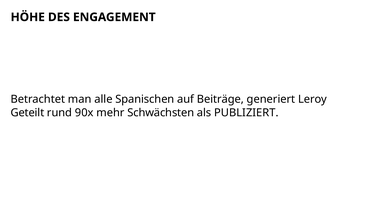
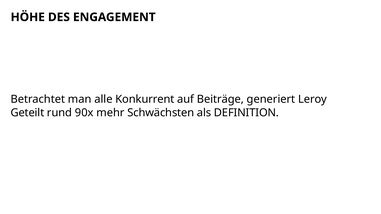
Spanischen: Spanischen -> Konkurrent (145, 99)
PUBLIZIERT: PUBLIZIERT -> DEFINITION (246, 113)
